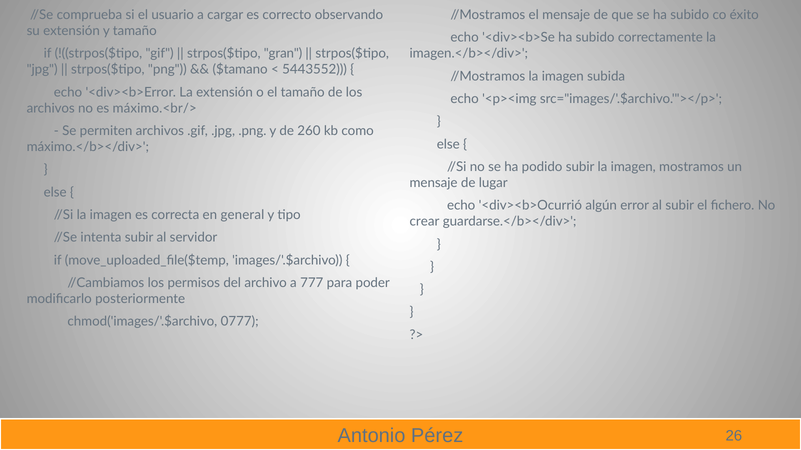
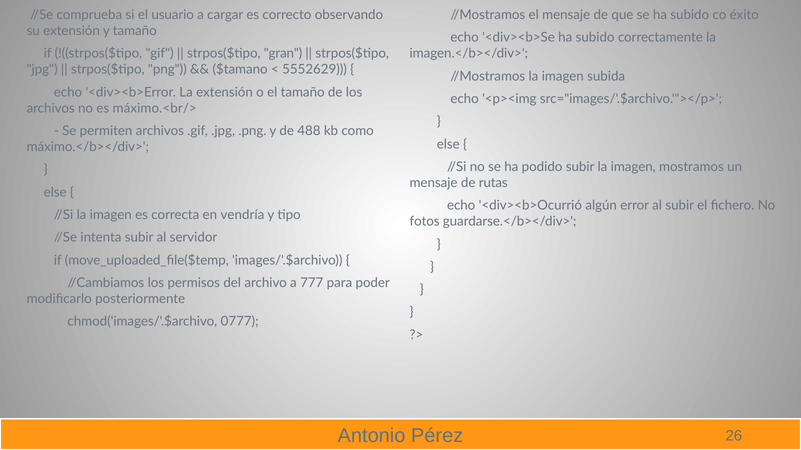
5443552: 5443552 -> 5552629 (315, 70)
260: 260 -> 488 (309, 131)
lugar: lugar -> rutas (493, 183)
general: general -> vendría (242, 215)
crear: crear -> fotos (425, 222)
